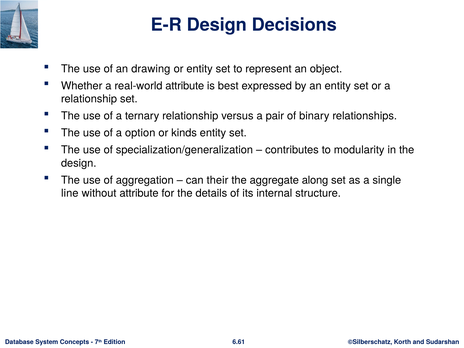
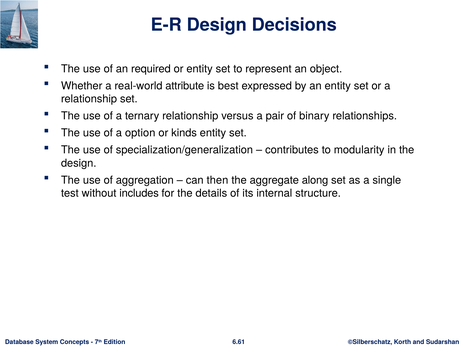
drawing: drawing -> required (151, 69)
their: their -> then (217, 180)
line: line -> test (70, 193)
without attribute: attribute -> includes (139, 193)
